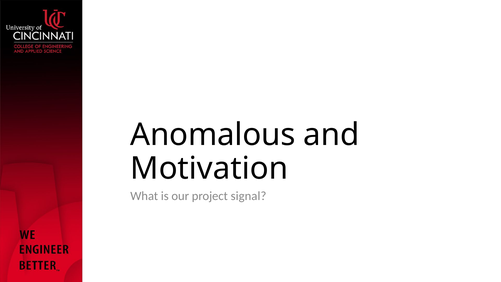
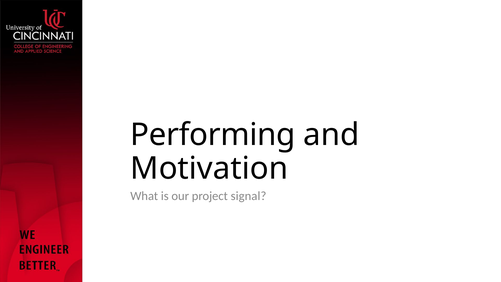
Anomalous: Anomalous -> Performing (213, 135)
